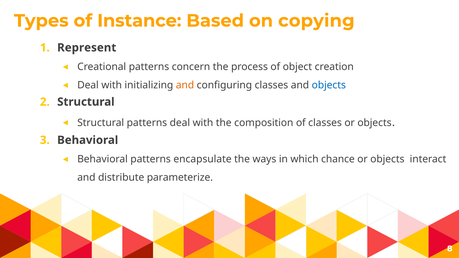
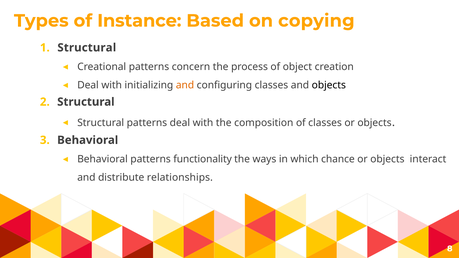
Represent: Represent -> Structural (87, 48)
objects colour: blue -> black (329, 85)
encapsulate: encapsulate -> functionality (203, 159)
parameterize: parameterize -> relationships (180, 178)
